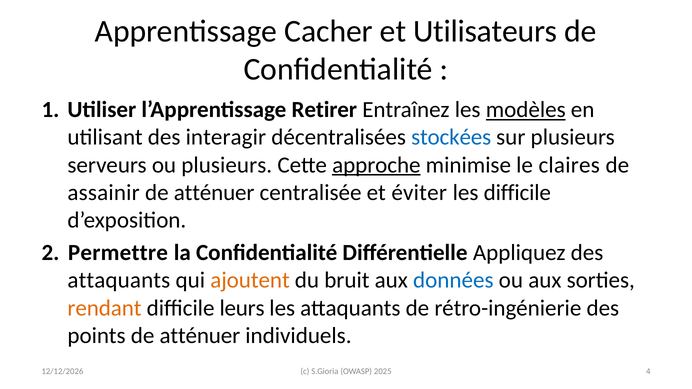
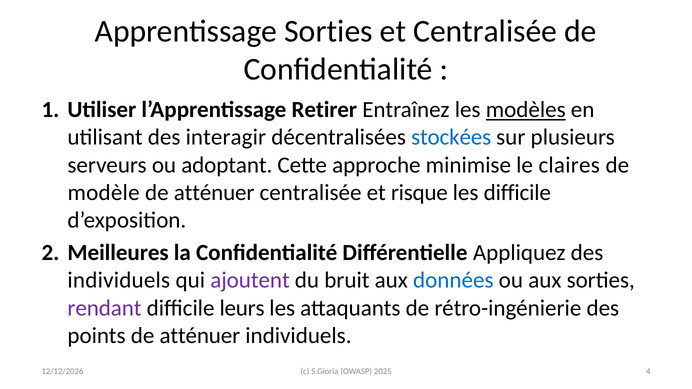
Apprentissage Cacher: Cacher -> Sorties (328, 31)
et Utilisateurs: Utilisateurs -> Centralisée (485, 31)
ou plusieurs: plusieurs -> adoptant (227, 165)
approche underline: present -> none (376, 165)
assainir: assainir -> modèle (104, 193)
éviter: éviter -> risque (419, 193)
Permettre: Permettre -> Meilleures (118, 253)
attaquants: attaquants -> individuels (119, 280)
ajoutent colour: orange -> purple (250, 280)
rendant colour: orange -> purple (105, 308)
